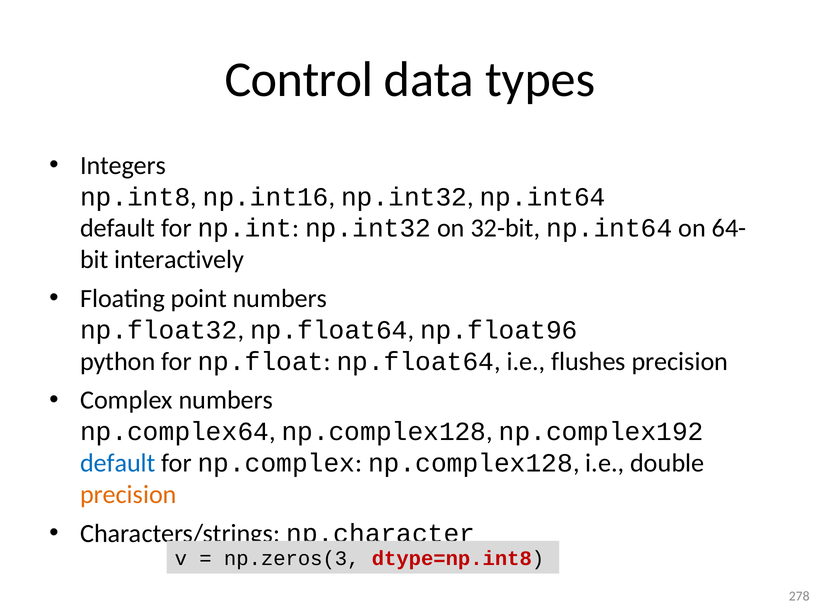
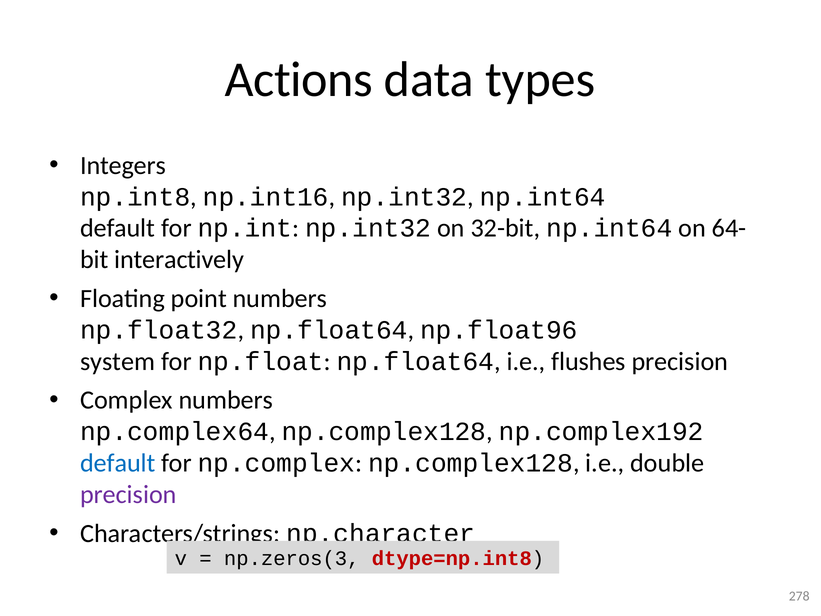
Control: Control -> Actions (299, 79)
python: python -> system (118, 361)
precision colour: orange -> purple (128, 494)
